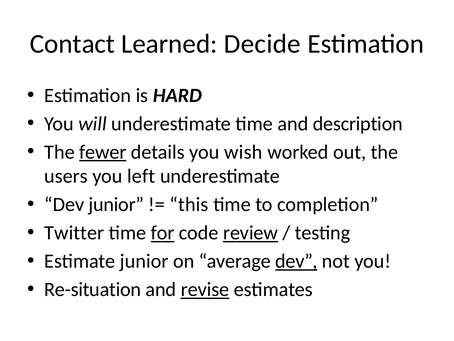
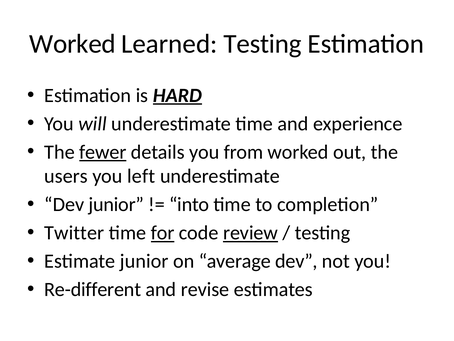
Contact: Contact -> Worked (73, 44)
Learned Decide: Decide -> Testing (263, 44)
HARD underline: none -> present (177, 95)
description: description -> experience (358, 124)
wish: wish -> from (244, 152)
this: this -> into (189, 204)
dev underline: present -> none (296, 261)
Re-situation: Re-situation -> Re-different (93, 289)
revise underline: present -> none (205, 289)
